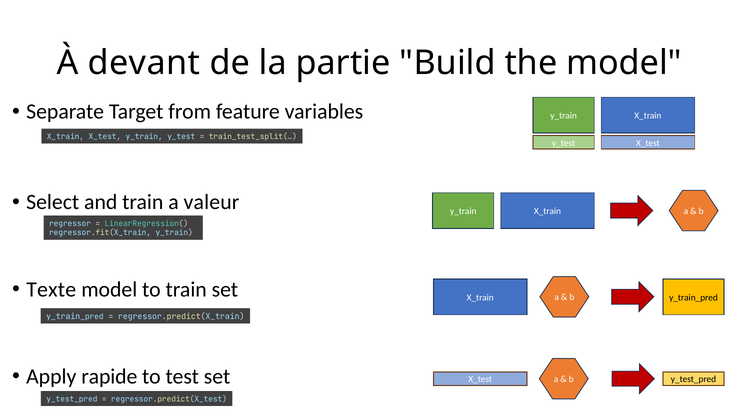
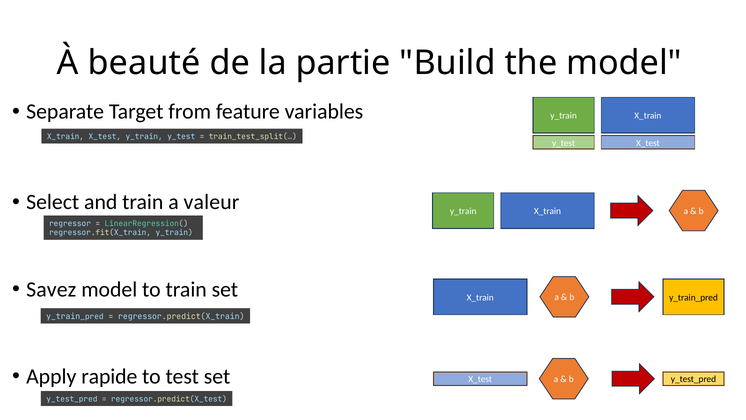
devant: devant -> beauté (144, 63)
Texte: Texte -> Savez (51, 289)
